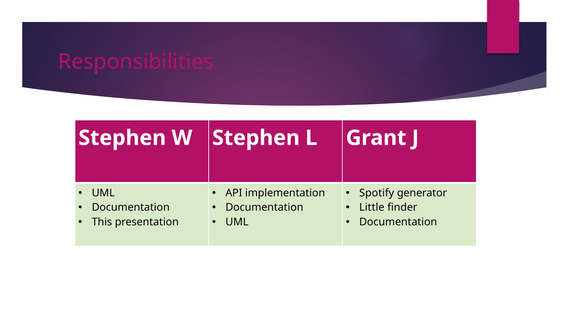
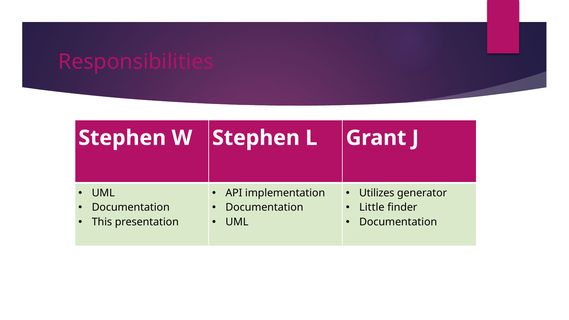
Spotify: Spotify -> Utilizes (377, 193)
